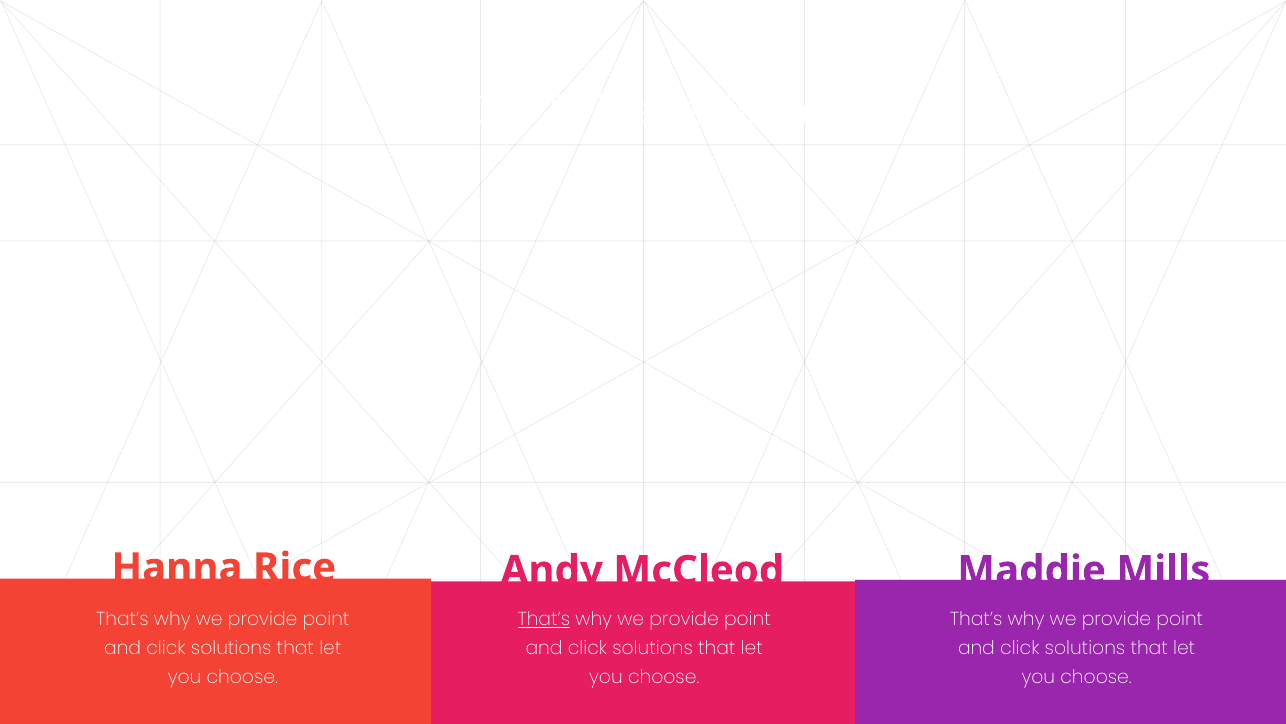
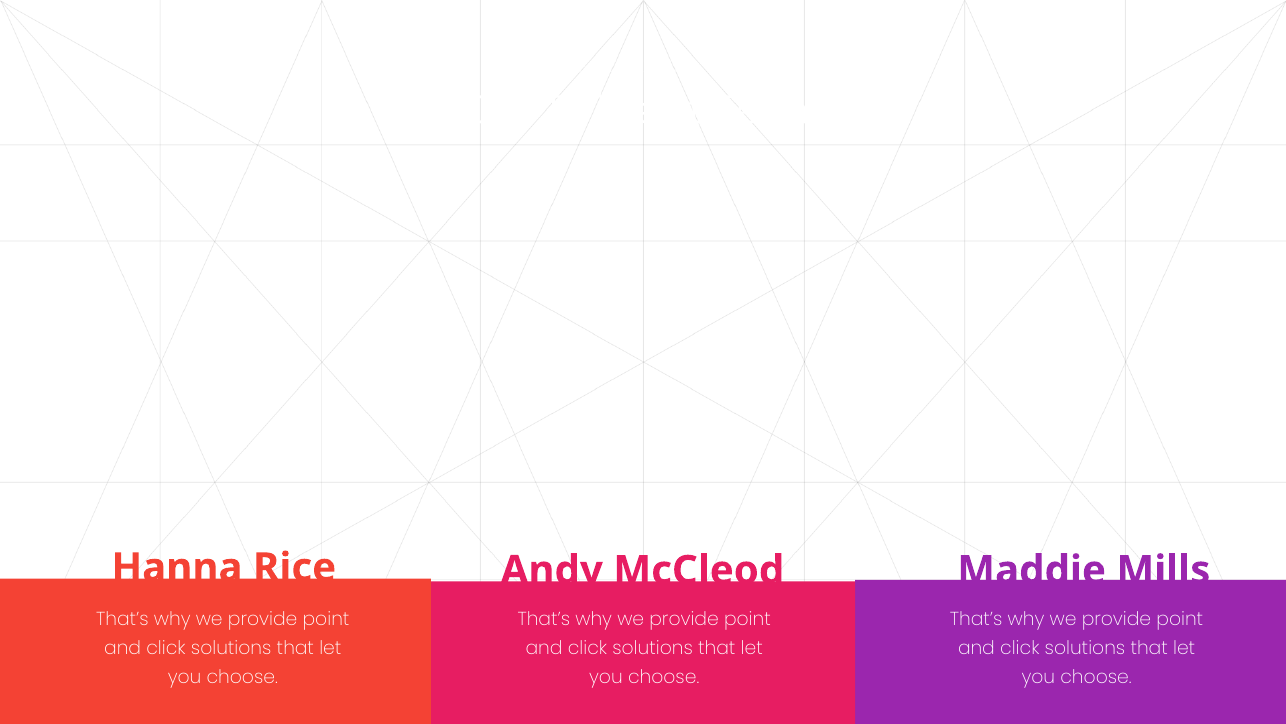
That’s underline: present -> none (544, 619)
